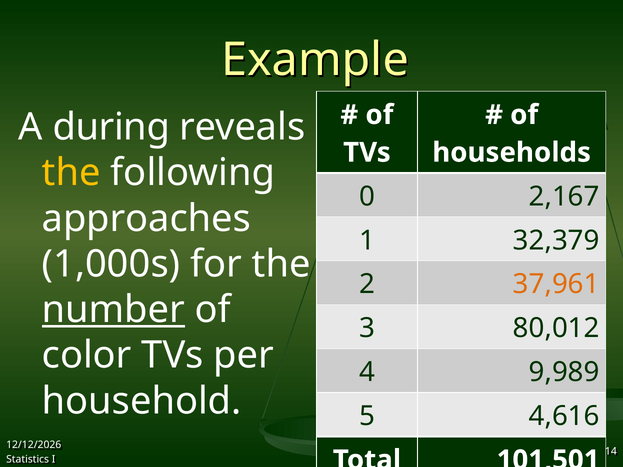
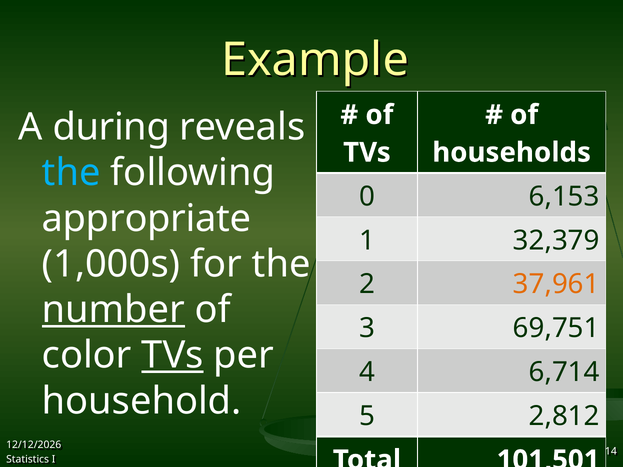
the colour: yellow -> light blue (71, 173)
2,167: 2,167 -> 6,153 (564, 197)
approaches: approaches -> appropriate (147, 219)
80,012: 80,012 -> 69,751 (556, 328)
TVs underline: none -> present (172, 356)
9,989: 9,989 -> 6,714 (564, 372)
4,616: 4,616 -> 2,812 (564, 416)
